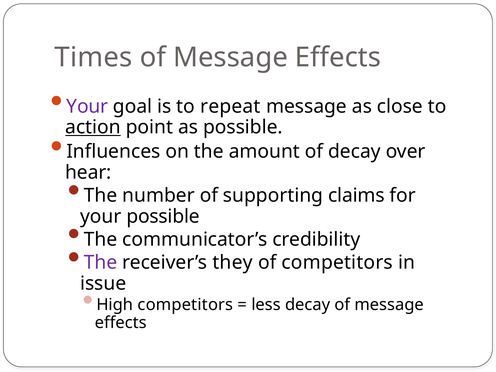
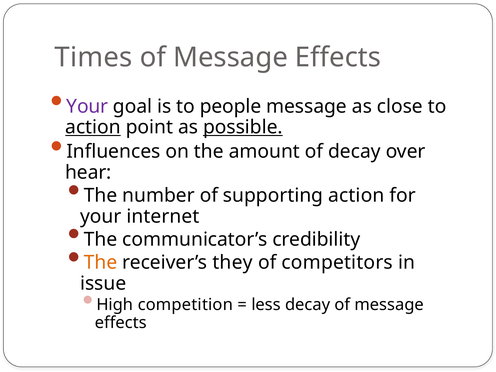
repeat: repeat -> people (231, 106)
possible underline: none -> present (243, 127)
supporting claims: claims -> action (356, 196)
your possible: possible -> internet (163, 216)
The colour: purple -> orange (101, 263)
High competitors: competitors -> competition (185, 305)
